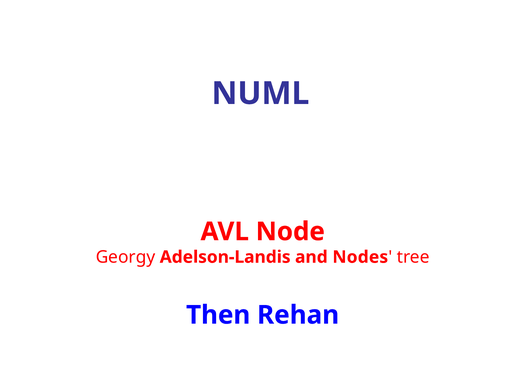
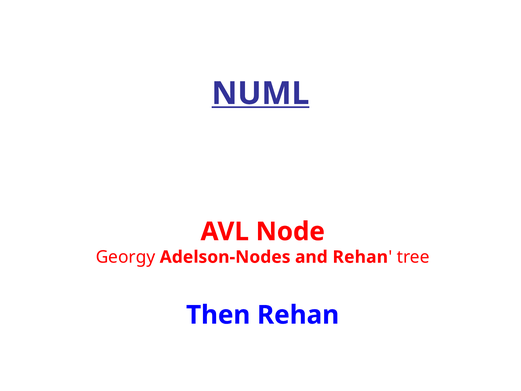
NUML underline: none -> present (260, 93)
Adelson-Landis: Adelson-Landis -> Adelson-Nodes (225, 257)
and Nodes: Nodes -> Rehan (360, 257)
